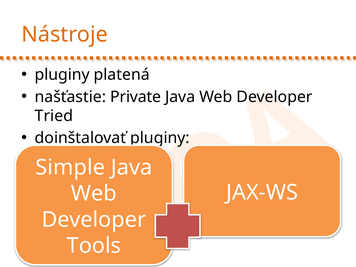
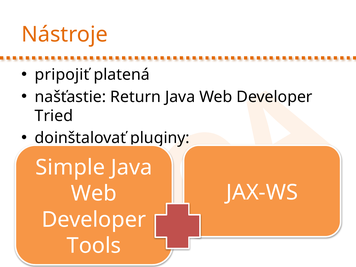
pluginy: pluginy -> pripojiť (62, 75)
Private: Private -> Return (136, 97)
